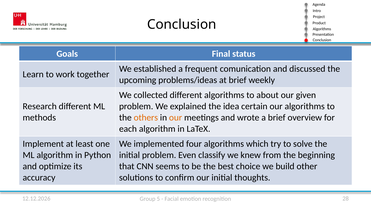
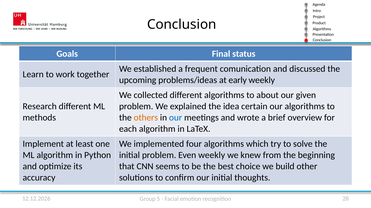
at brief: brief -> early (238, 80)
our colour: orange -> blue (176, 118)
Even classify: classify -> weekly (212, 156)
